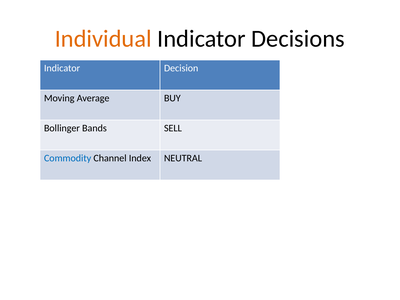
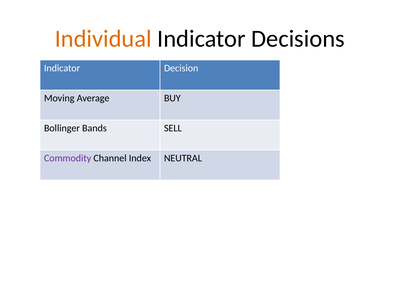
Commodity colour: blue -> purple (68, 158)
